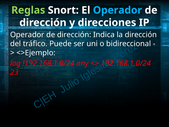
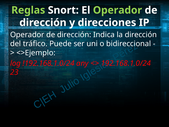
Operador colour: light blue -> light green (117, 10)
